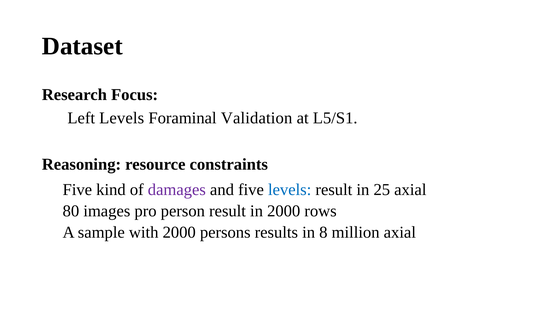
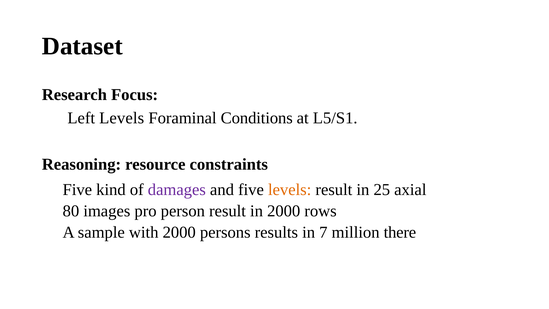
Validation: Validation -> Conditions (257, 118)
levels colour: blue -> orange (290, 190)
8: 8 -> 7 (323, 232)
million axial: axial -> there (400, 232)
